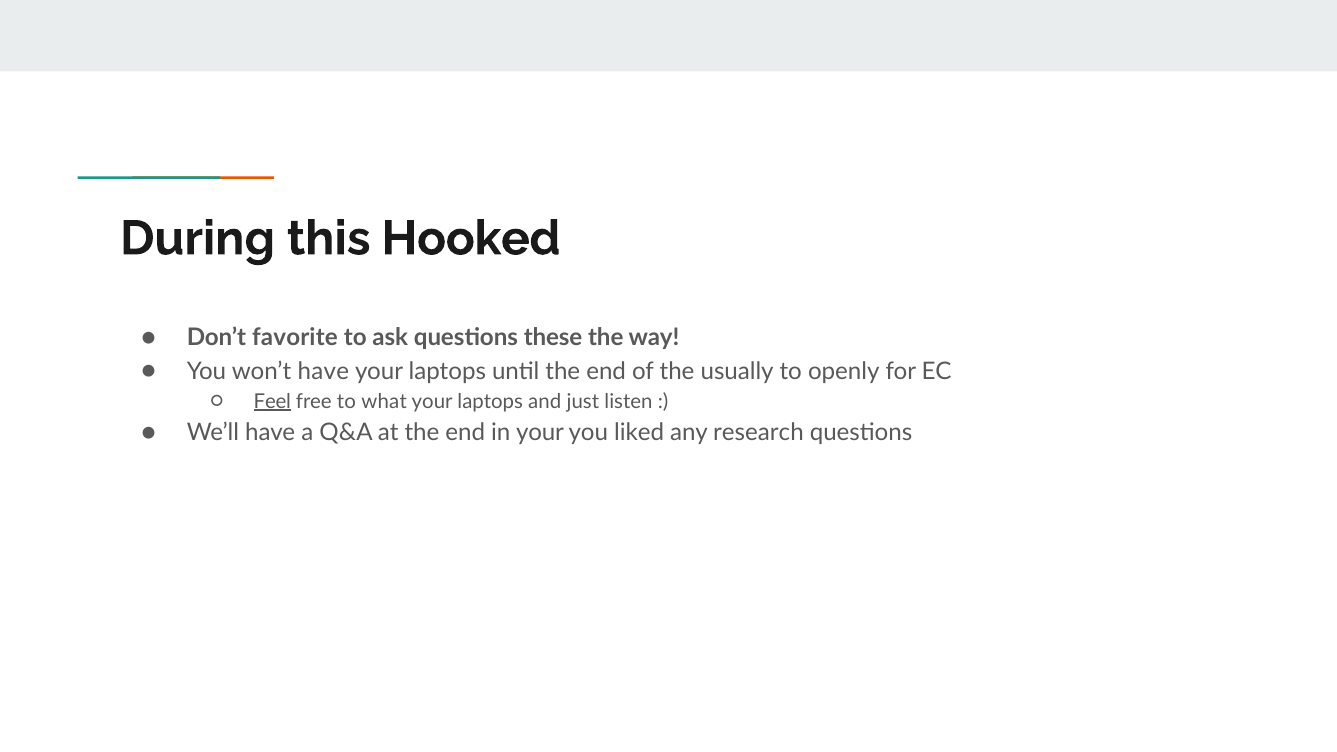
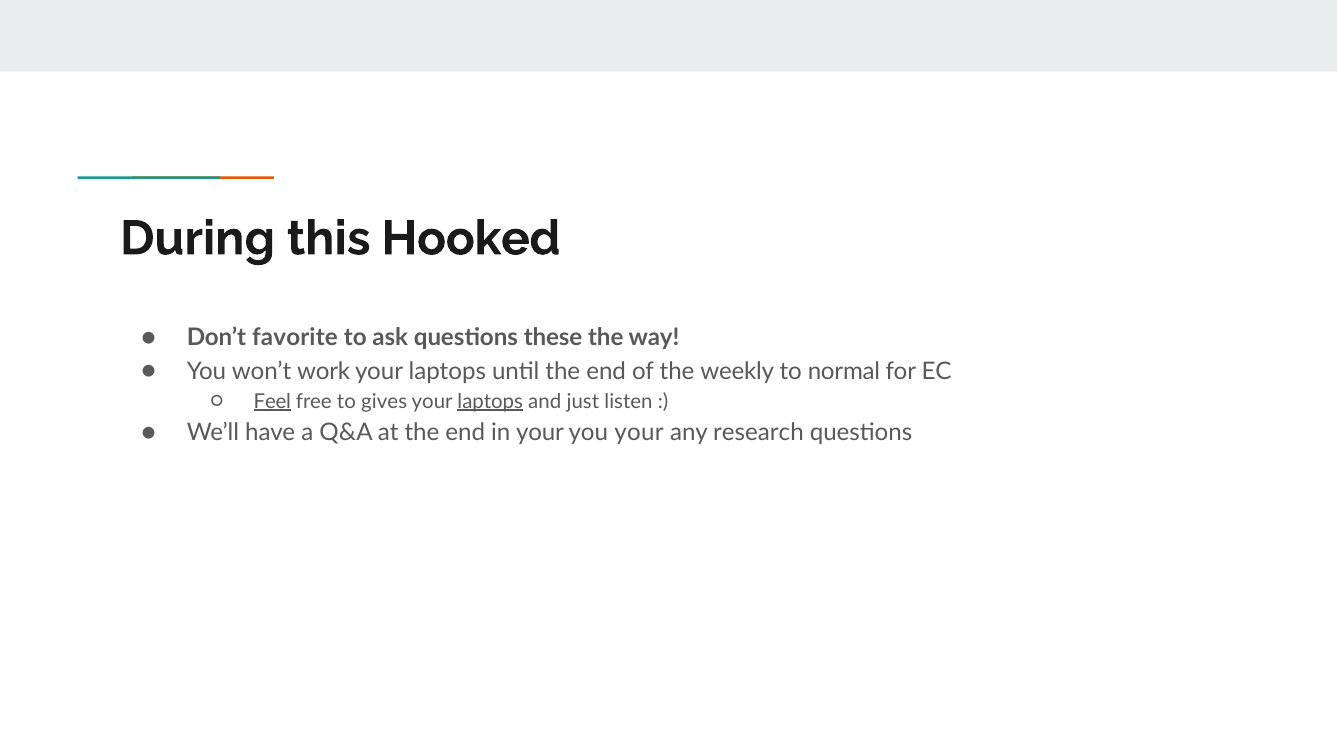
won’t have: have -> work (324, 371)
usually: usually -> weekly (737, 371)
openly: openly -> normal (844, 371)
what: what -> gives (384, 401)
laptops underline: none -> present (490, 401)
you liked: liked -> your (639, 433)
